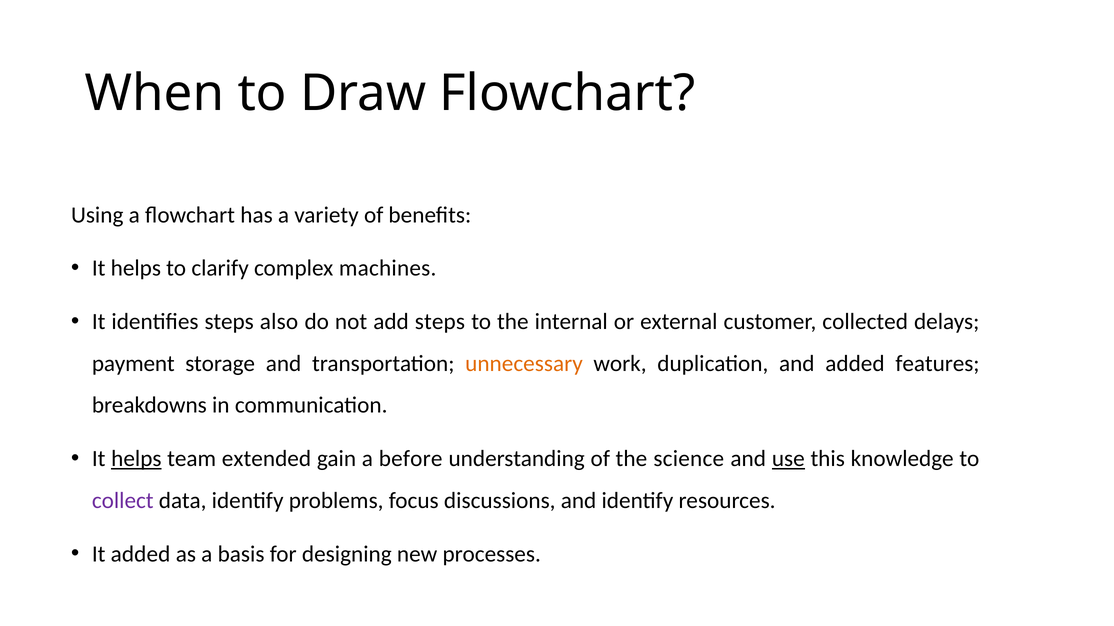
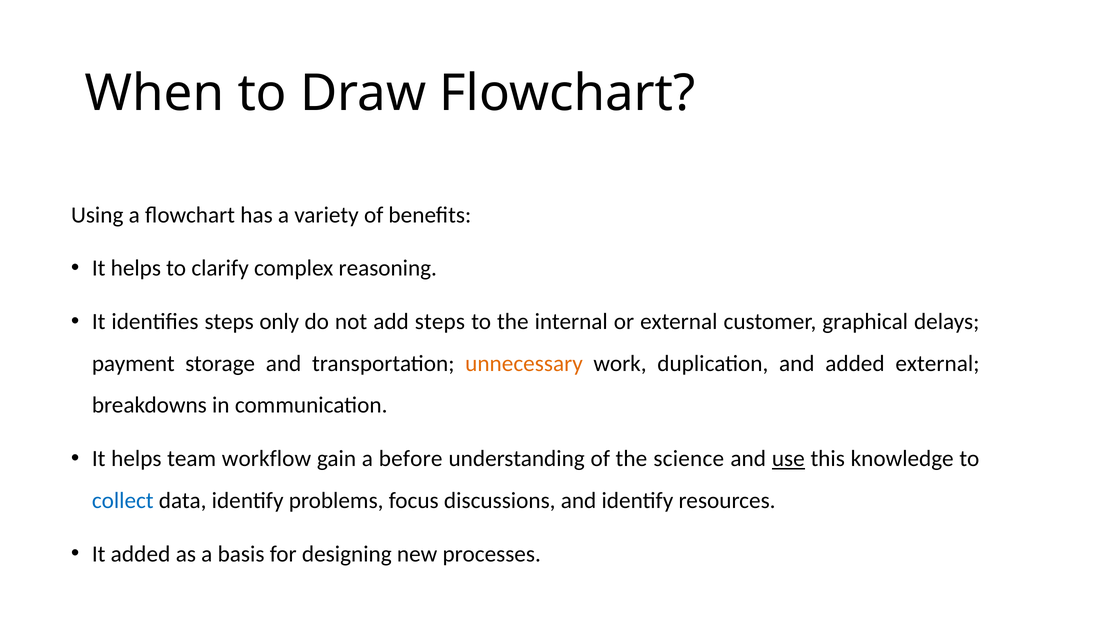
machines: machines -> reasoning (388, 269)
also: also -> only (279, 322)
collected: collected -> graphical (865, 322)
added features: features -> external (937, 364)
helps underline: present -> none (136, 459)
extended: extended -> workflow (266, 459)
collect colour: purple -> blue (123, 501)
